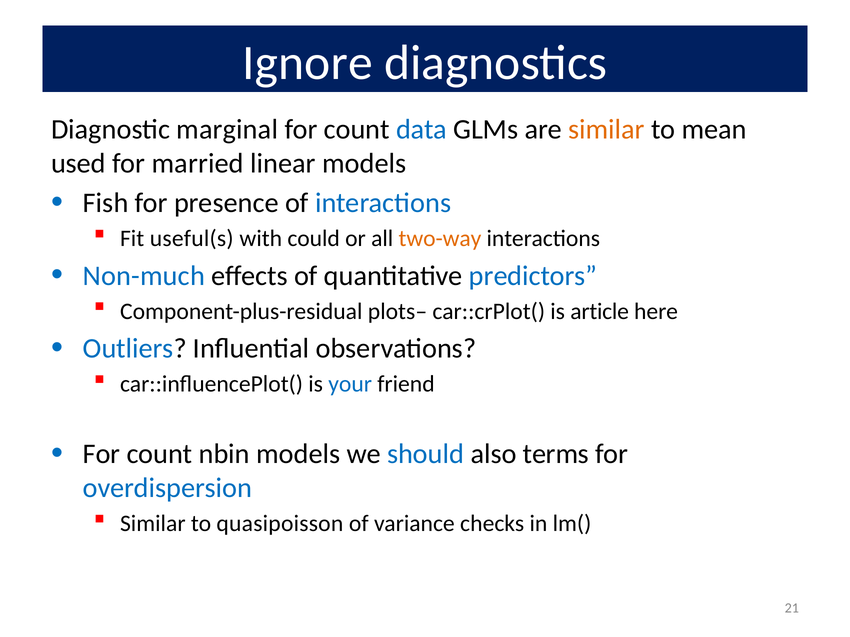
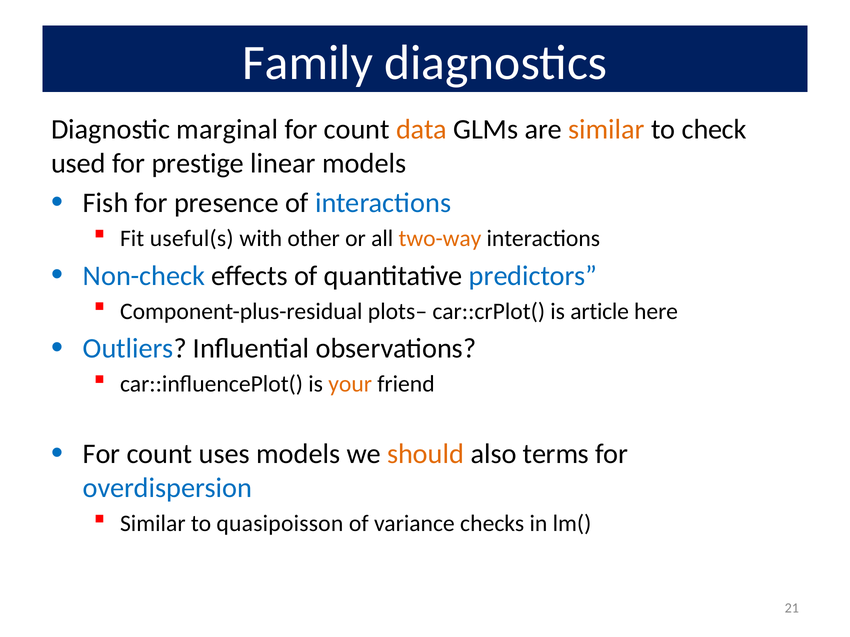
Ignore: Ignore -> Family (308, 63)
data colour: blue -> orange (421, 129)
mean: mean -> check (714, 129)
married: married -> prestige (198, 163)
could: could -> other (314, 239)
Non-much: Non-much -> Non-check (144, 276)
your colour: blue -> orange (350, 384)
nbin: nbin -> uses (224, 454)
should colour: blue -> orange (426, 454)
